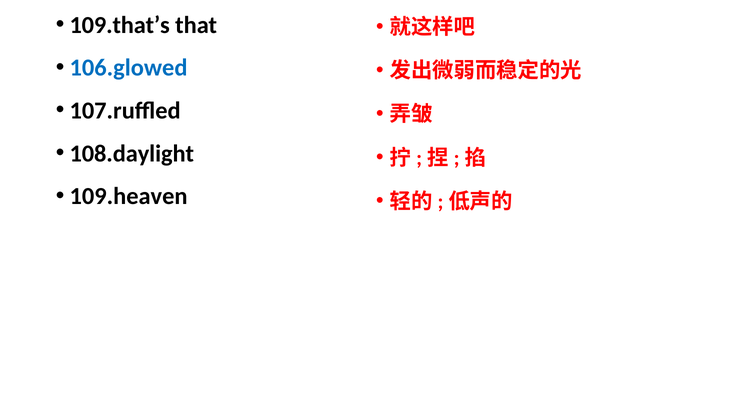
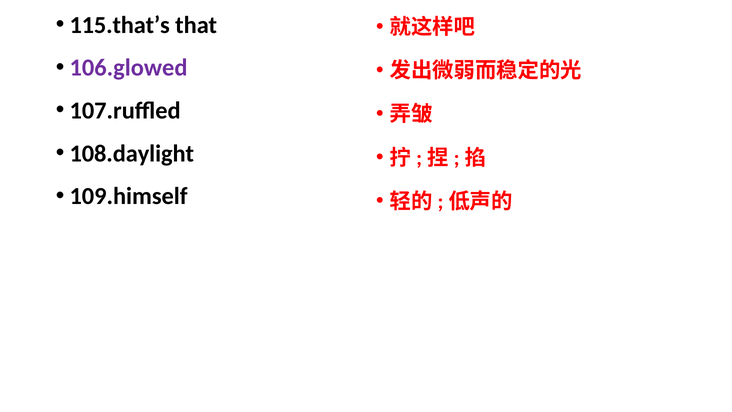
109.that’s: 109.that’s -> 115.that’s (120, 25)
106.glowed colour: blue -> purple (129, 68)
109.heaven: 109.heaven -> 109.himself (129, 196)
